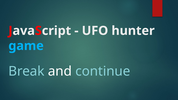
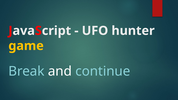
game colour: light blue -> yellow (26, 46)
